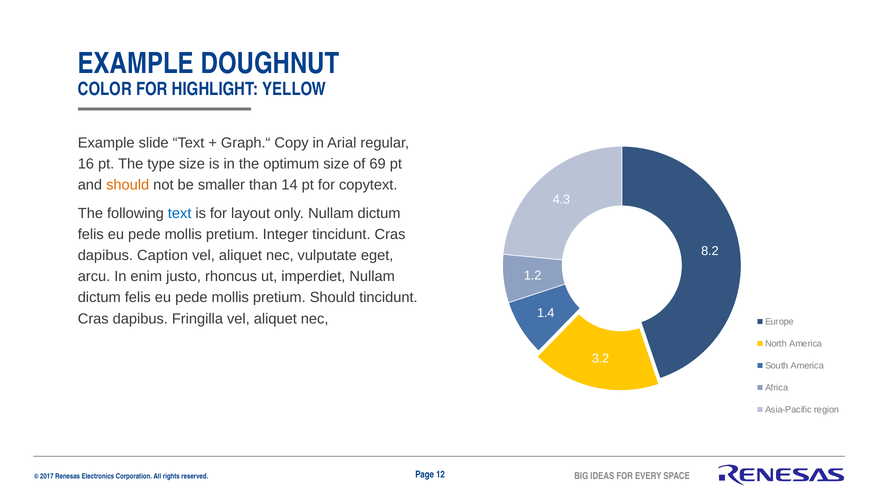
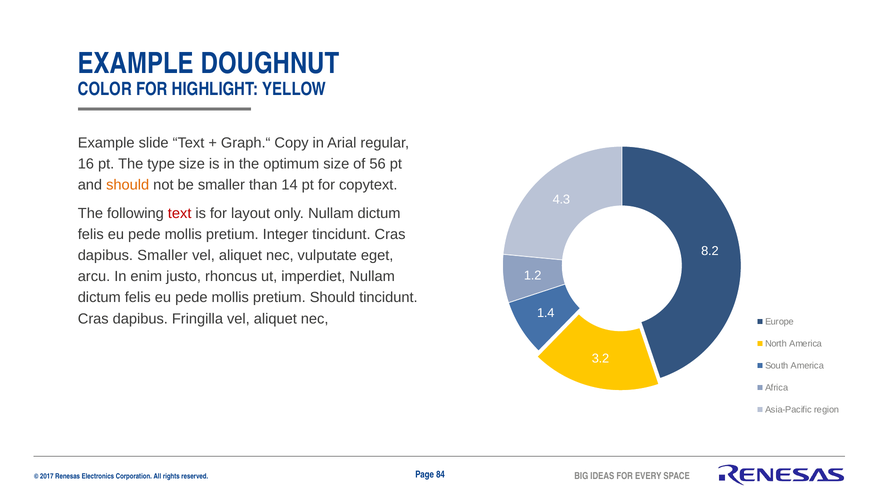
69: 69 -> 56 (378, 164)
text colour: blue -> red (180, 214)
dapibus Caption: Caption -> Smaller (163, 256)
12: 12 -> 84 (440, 475)
